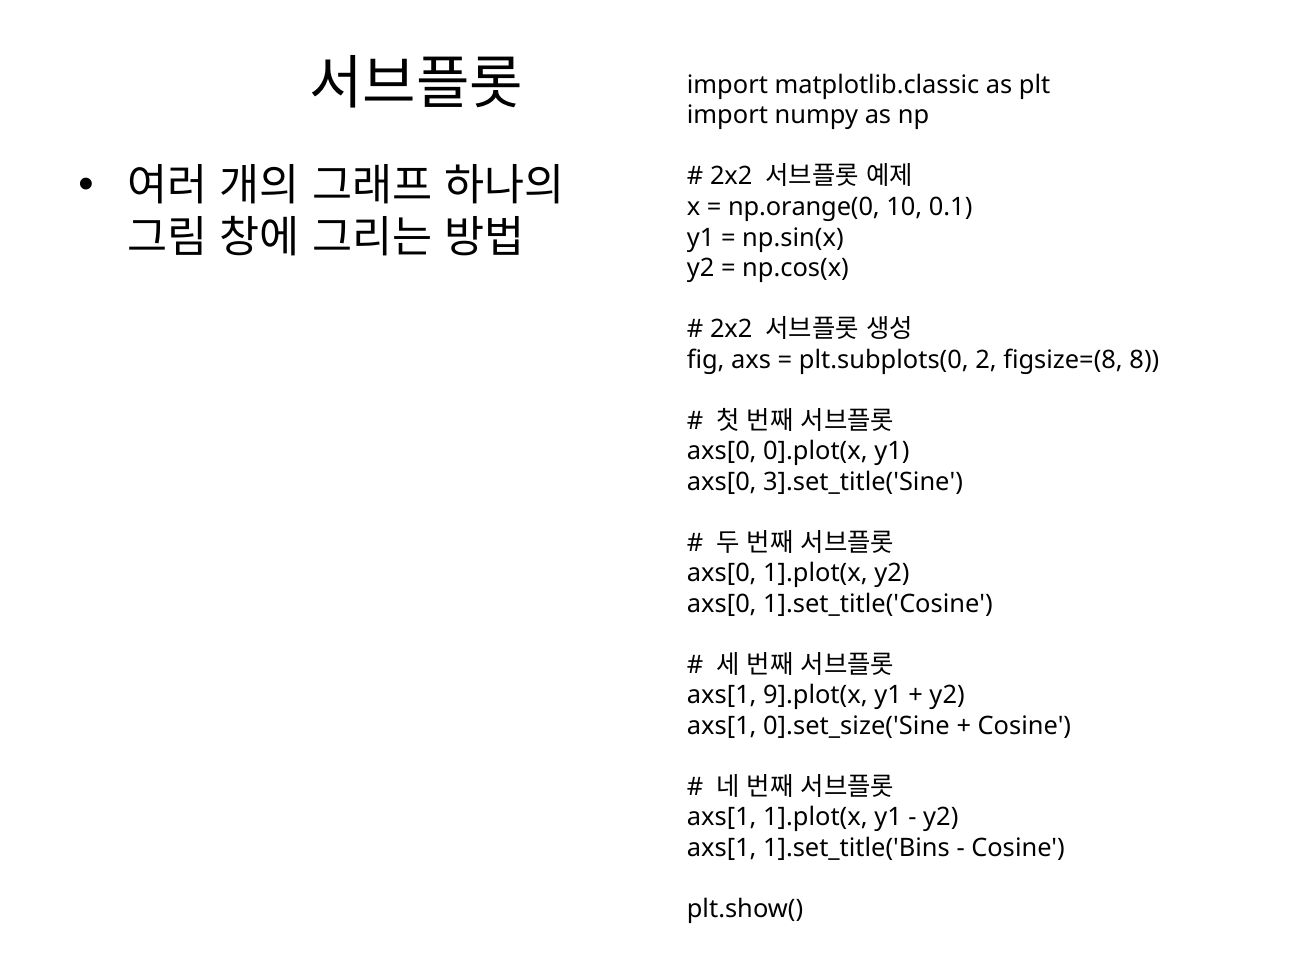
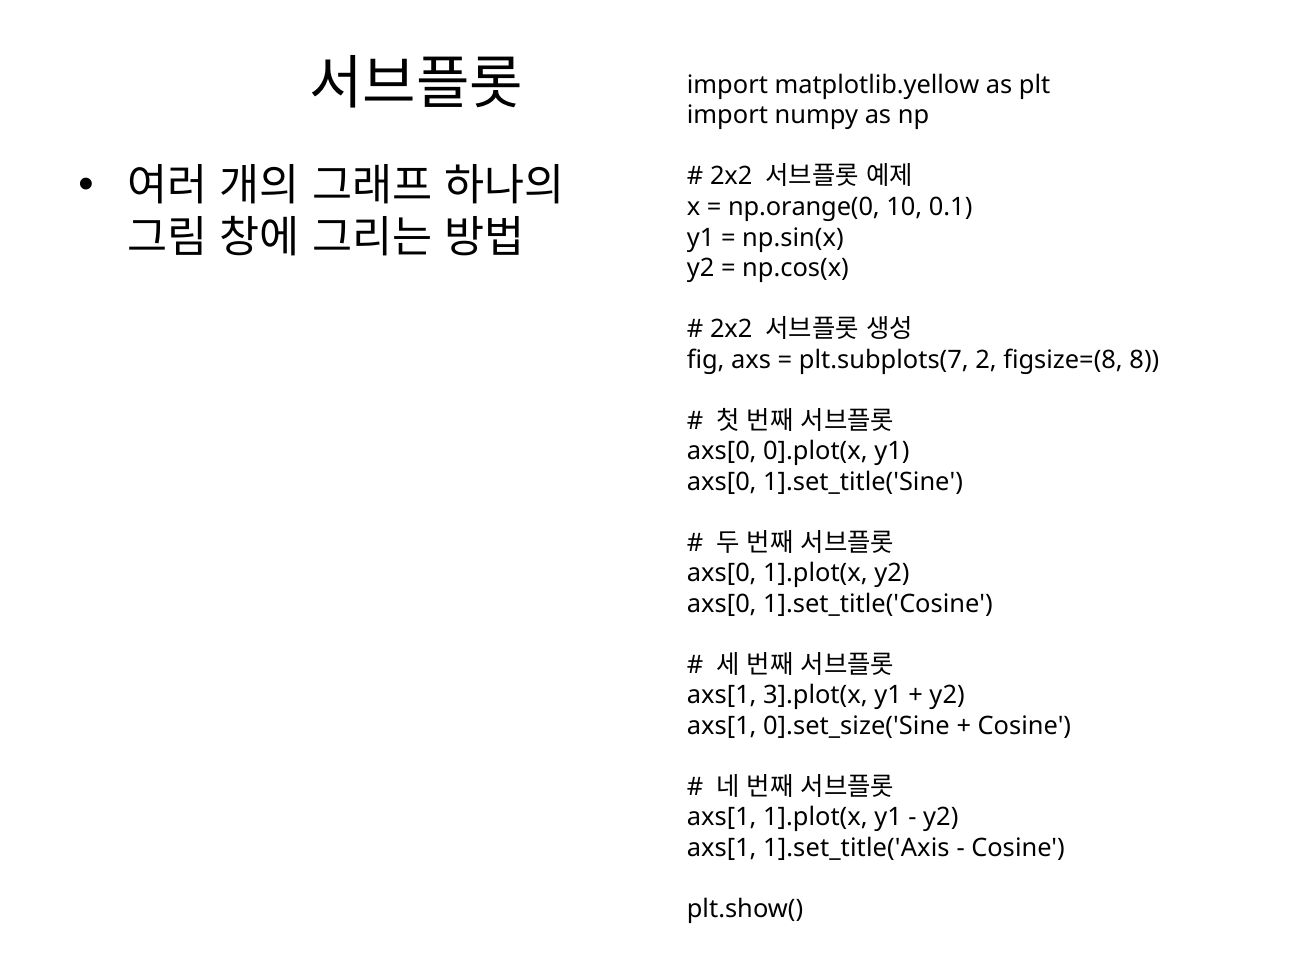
matplotlib.classic: matplotlib.classic -> matplotlib.yellow (877, 85)
plt.subplots(0: plt.subplots(0 -> plt.subplots(7 (884, 360)
3].set_title('Sine: 3].set_title('Sine -> 1].set_title('Sine (863, 482)
9].plot(x: 9].plot(x -> 3].plot(x (815, 695)
1].set_title('Bins: 1].set_title('Bins -> 1].set_title('Axis (856, 848)
